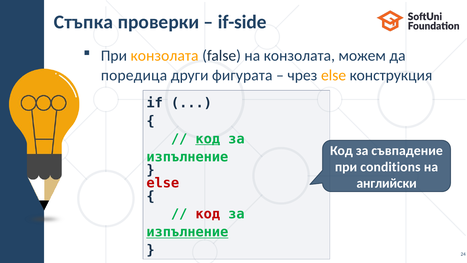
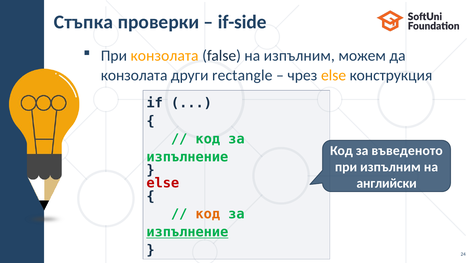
на конзолата: конзолата -> изпълним (299, 56)
поредица: поредица -> конзолата (134, 75)
фигурата: фигурата -> rectangle (242, 75)
код underline: present -> none (208, 139)
съвпадение: съвпадение -> въведеното (407, 150)
при conditions: conditions -> изпълним (390, 167)
код colour: red -> orange (208, 214)
